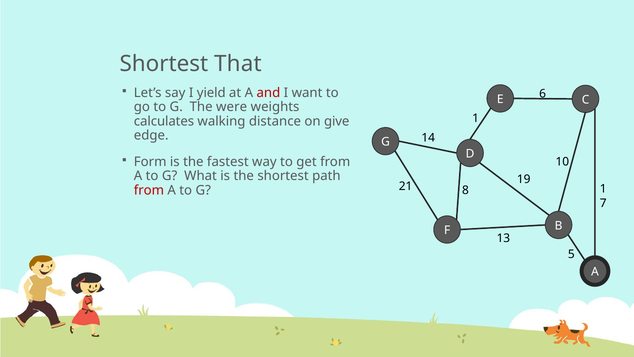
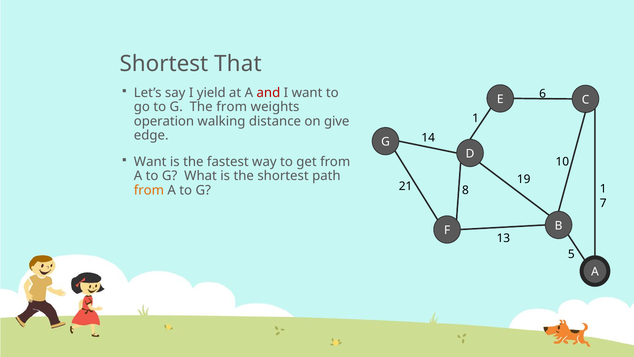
The were: were -> from (232, 107)
calculates: calculates -> operation (164, 121)
Form: Form -> Want (150, 162)
from colour: red -> orange (149, 190)
